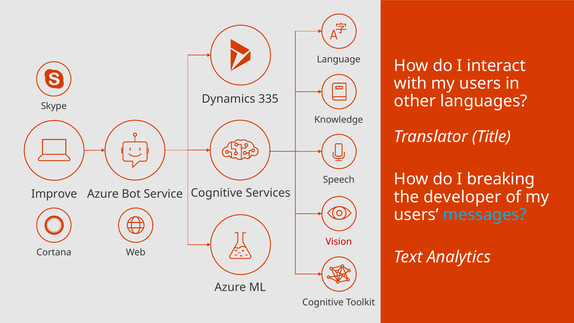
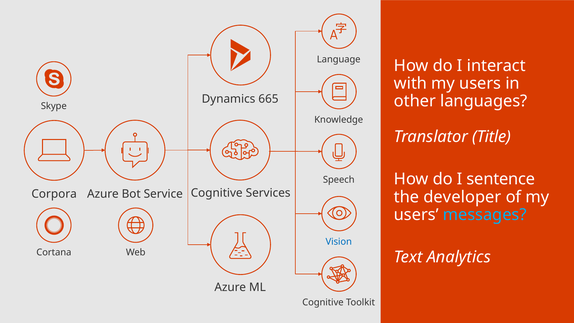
335: 335 -> 665 (268, 99)
breaking: breaking -> sentence (501, 179)
Improve: Improve -> Corpora (54, 194)
Vision colour: red -> blue (339, 242)
